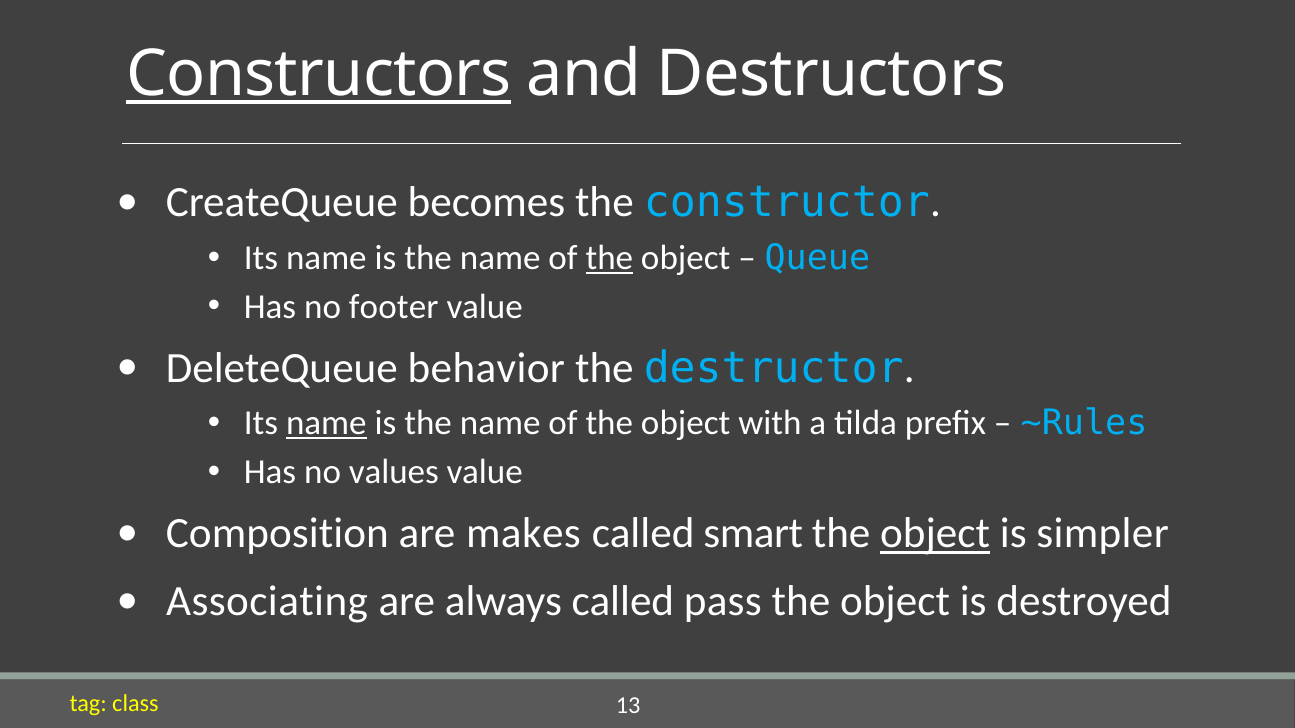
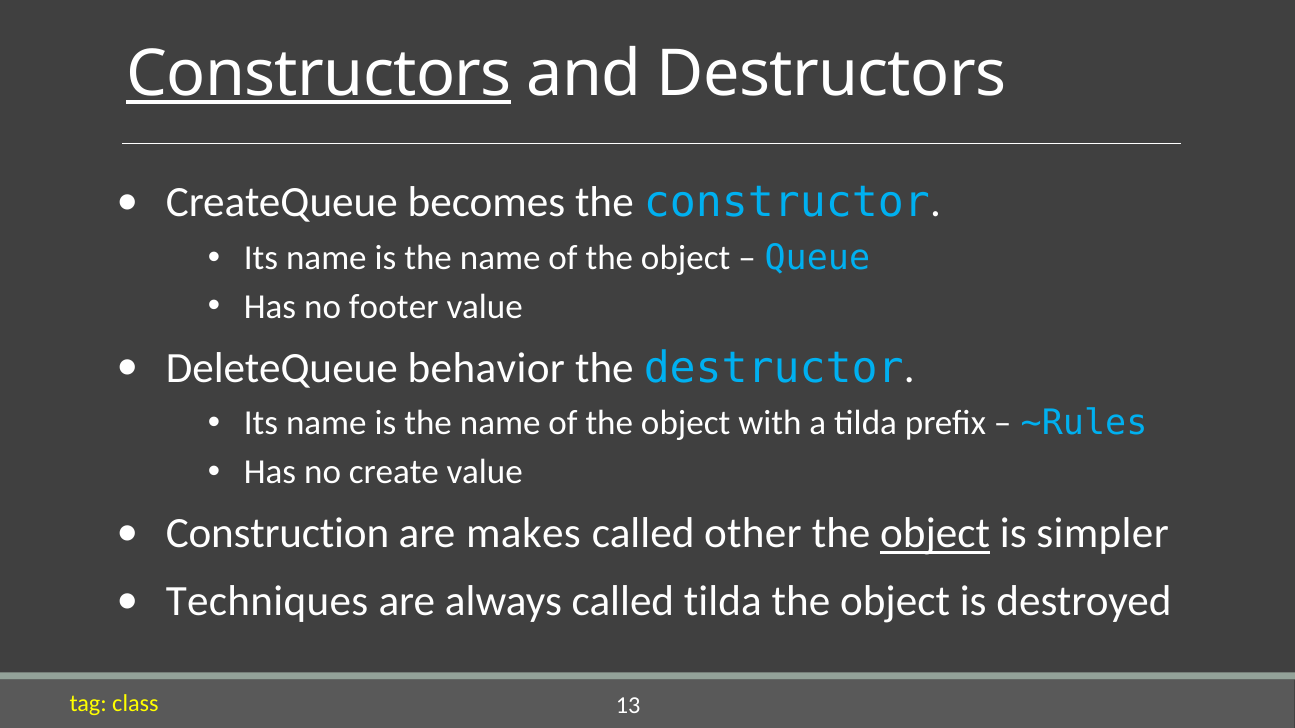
the underline: present -> none (609, 258)
name underline: present -> none (326, 424)
values: values -> create (394, 472)
Composition: Composition -> Construction (277, 534)
smart: smart -> other (753, 534)
Associating: Associating -> Techniques (267, 602)
called pass: pass -> tilda (723, 602)
